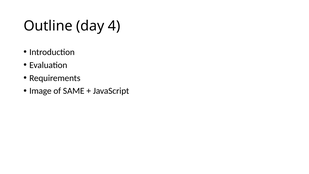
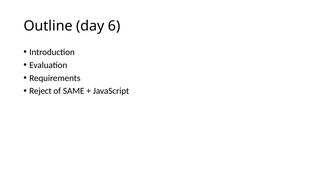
4: 4 -> 6 (114, 26)
Image: Image -> Reject (40, 91)
